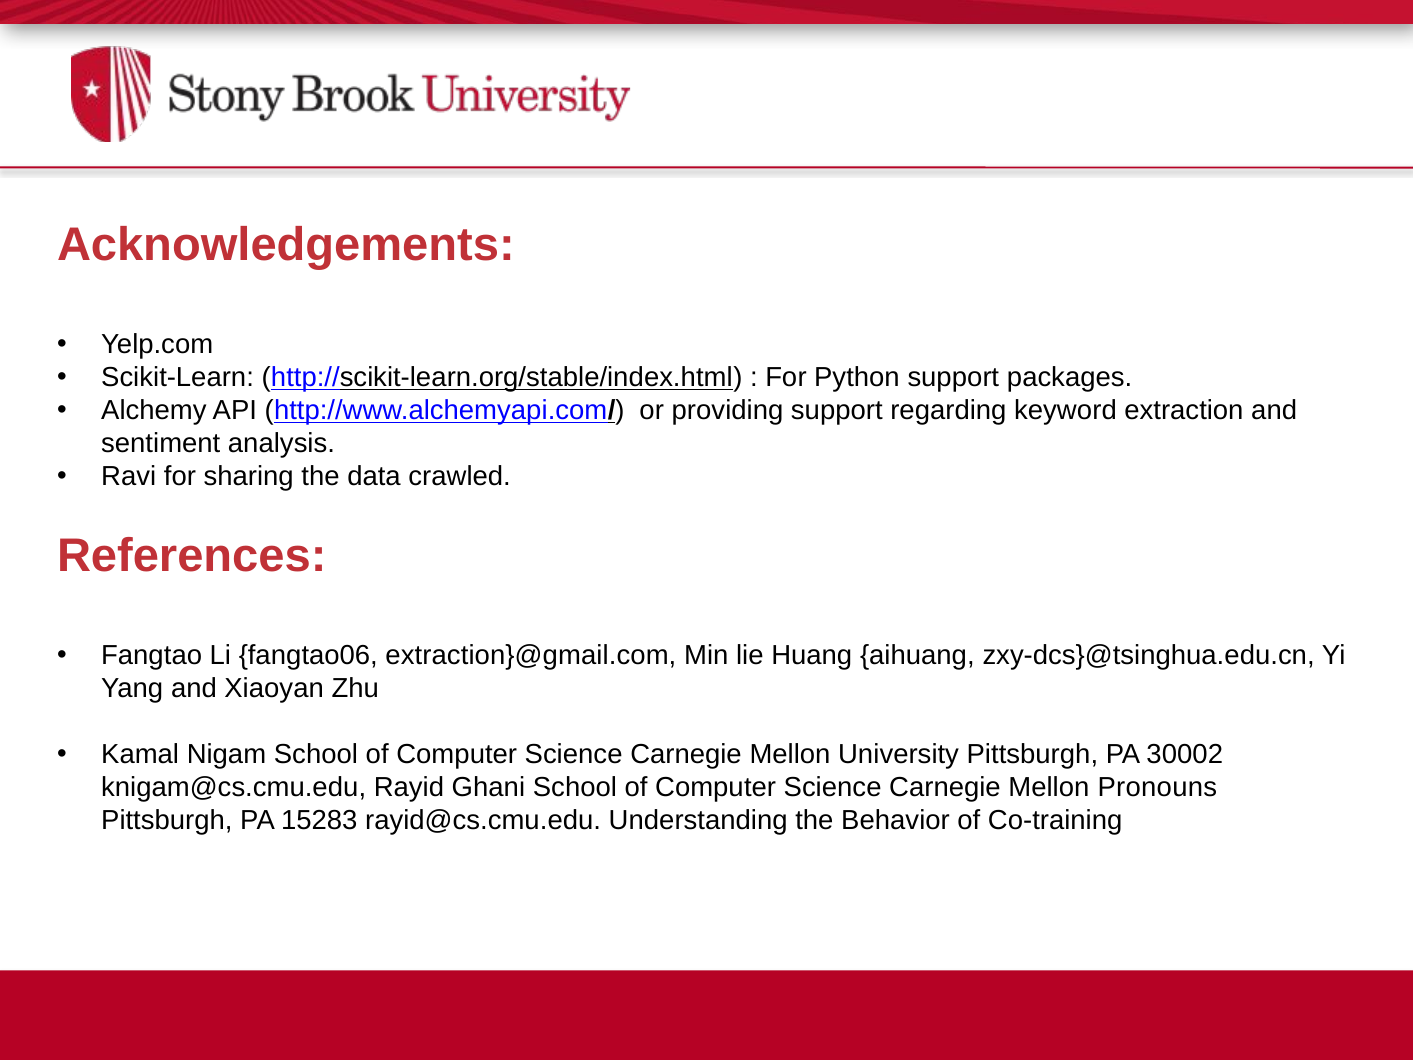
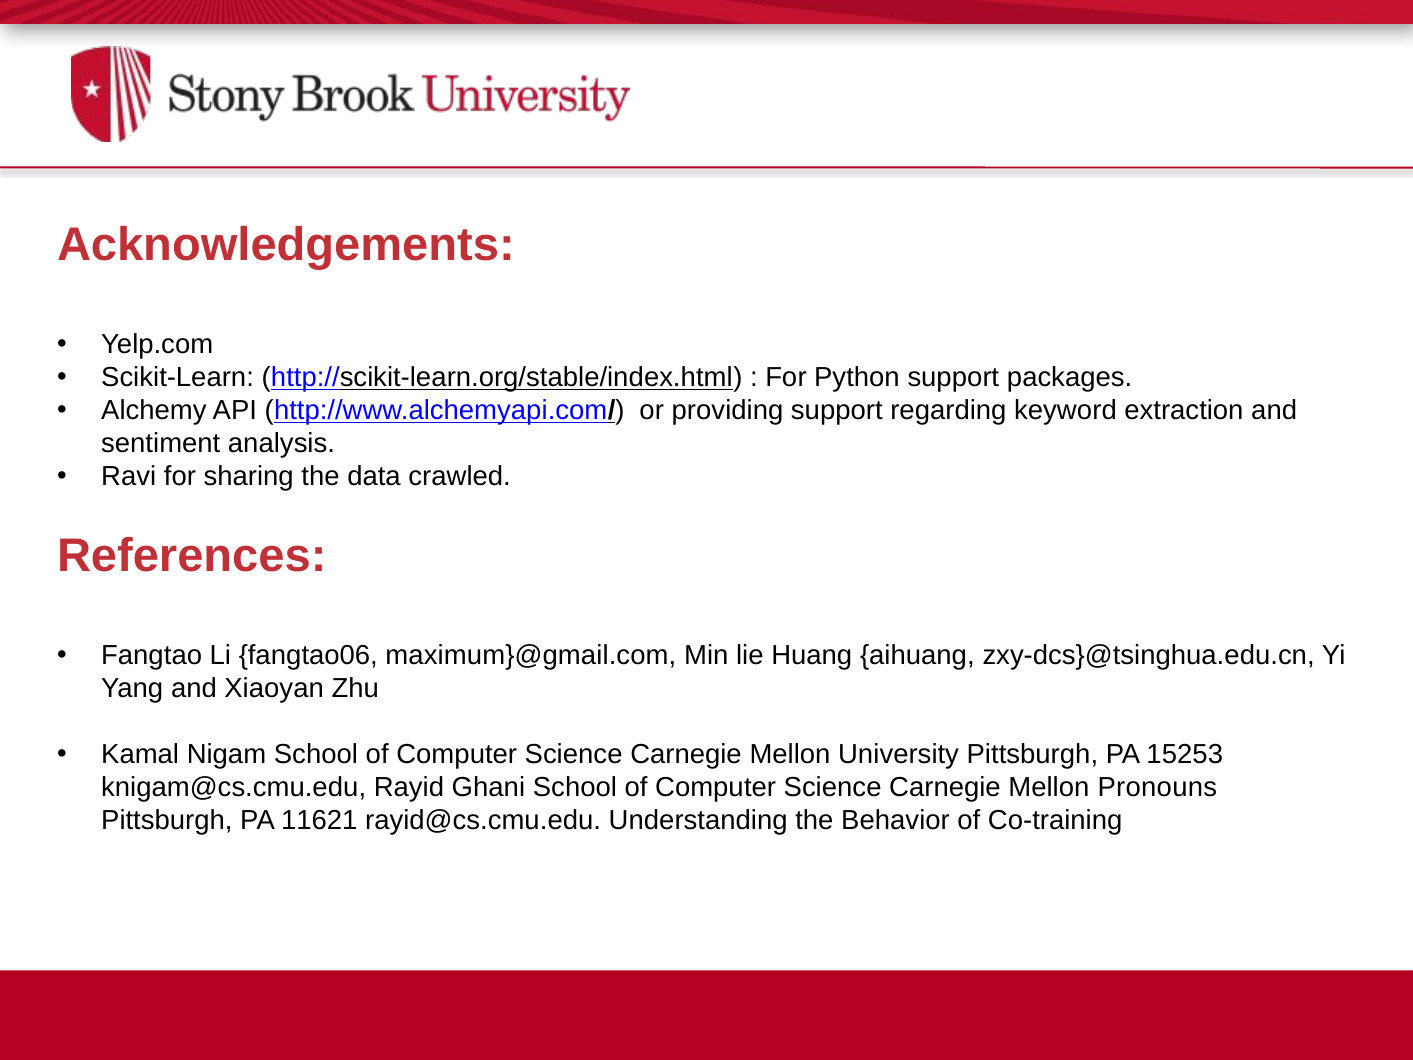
extraction}@gmail.com: extraction}@gmail.com -> maximum}@gmail.com (531, 655)
30002: 30002 -> 15253 (1185, 754)
15283: 15283 -> 11621 (319, 820)
